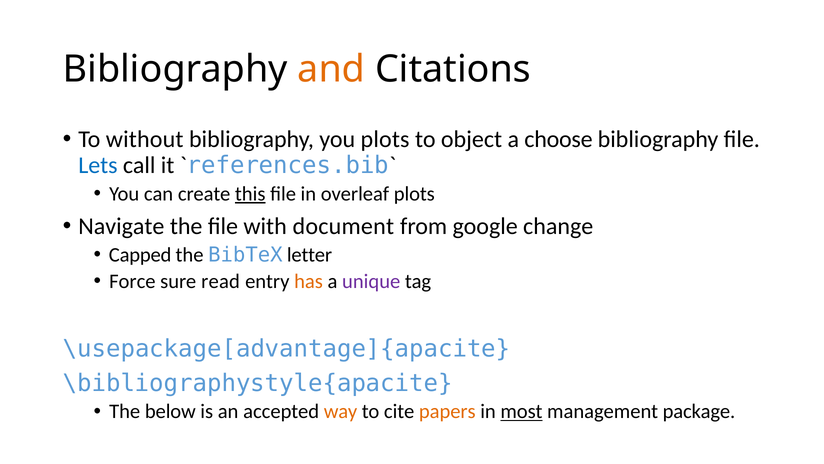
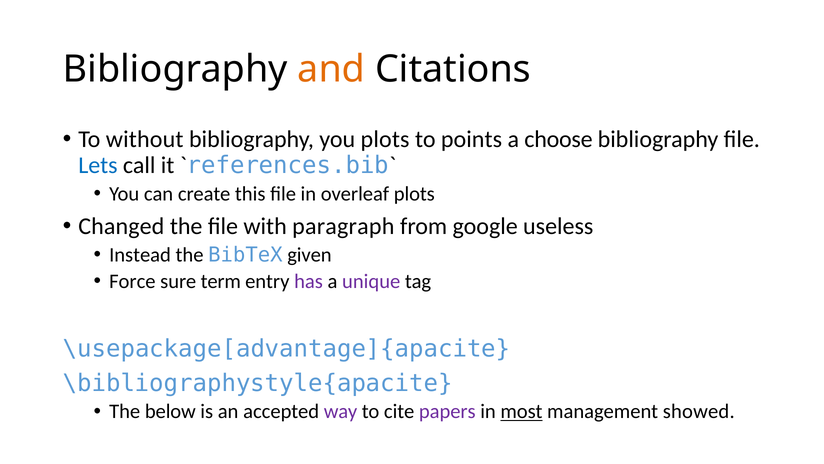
object: object -> points (471, 139)
this underline: present -> none (250, 194)
Navigate: Navigate -> Changed (121, 226)
document: document -> paragraph (343, 226)
change: change -> useless (558, 226)
Capped: Capped -> Instead (140, 255)
letter: letter -> given (309, 255)
read: read -> term (221, 281)
has colour: orange -> purple (309, 281)
way colour: orange -> purple (341, 411)
papers colour: orange -> purple (447, 411)
package: package -> showed (699, 411)
